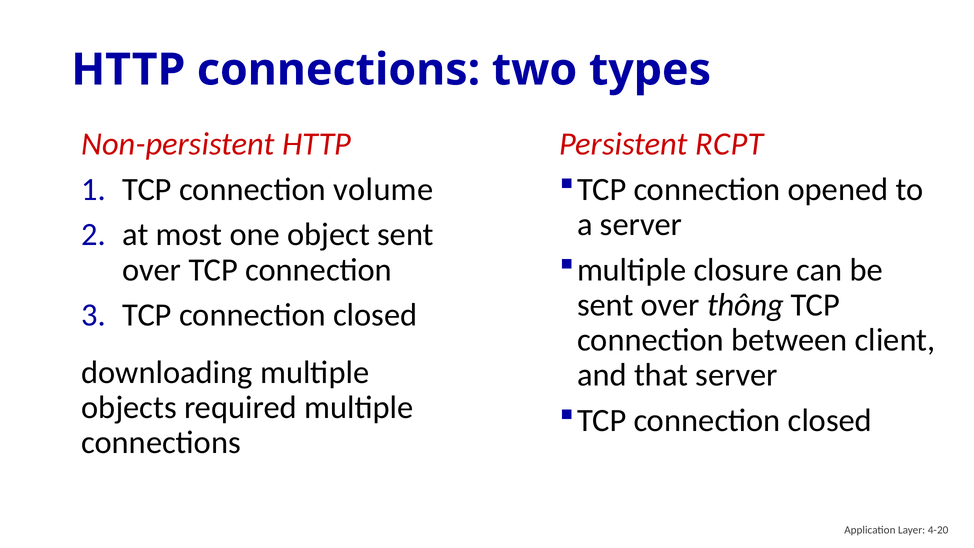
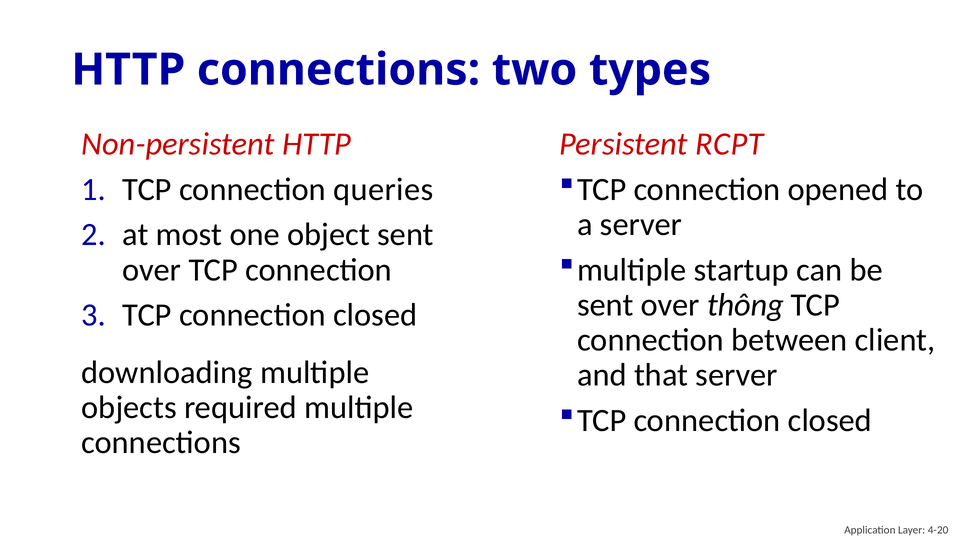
volume: volume -> queries (383, 189)
closure: closure -> startup (741, 270)
